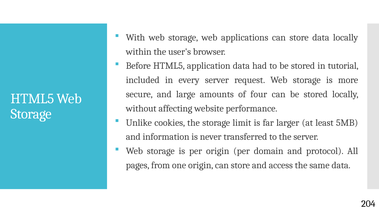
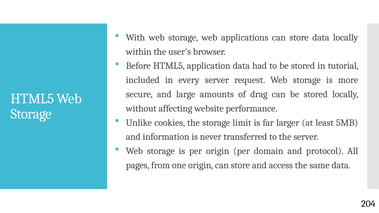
four: four -> drag (259, 94)
